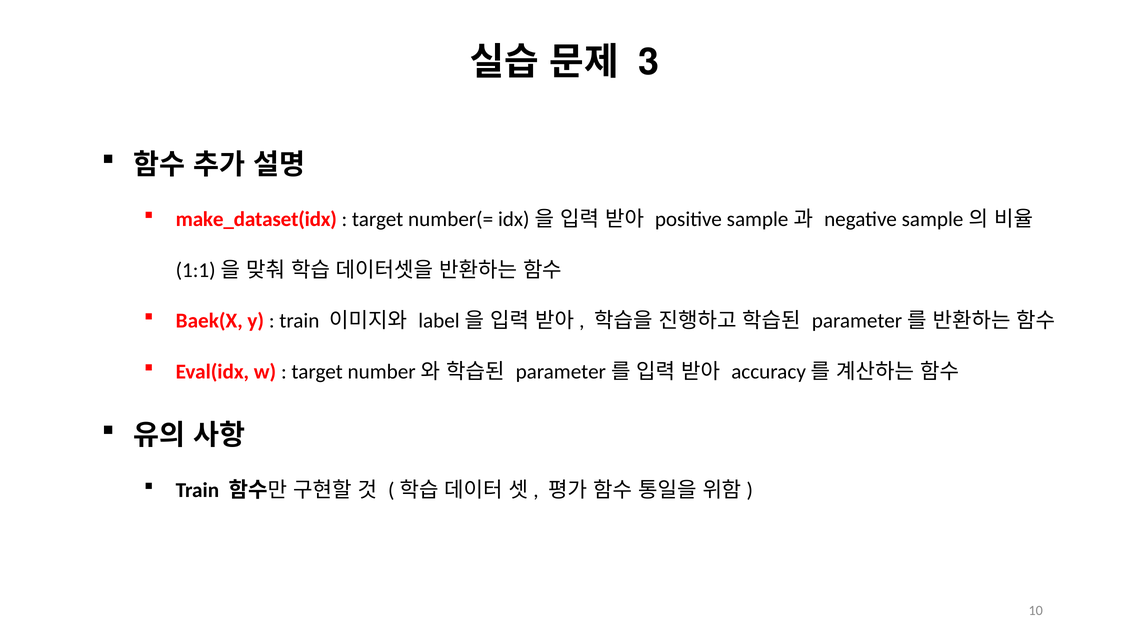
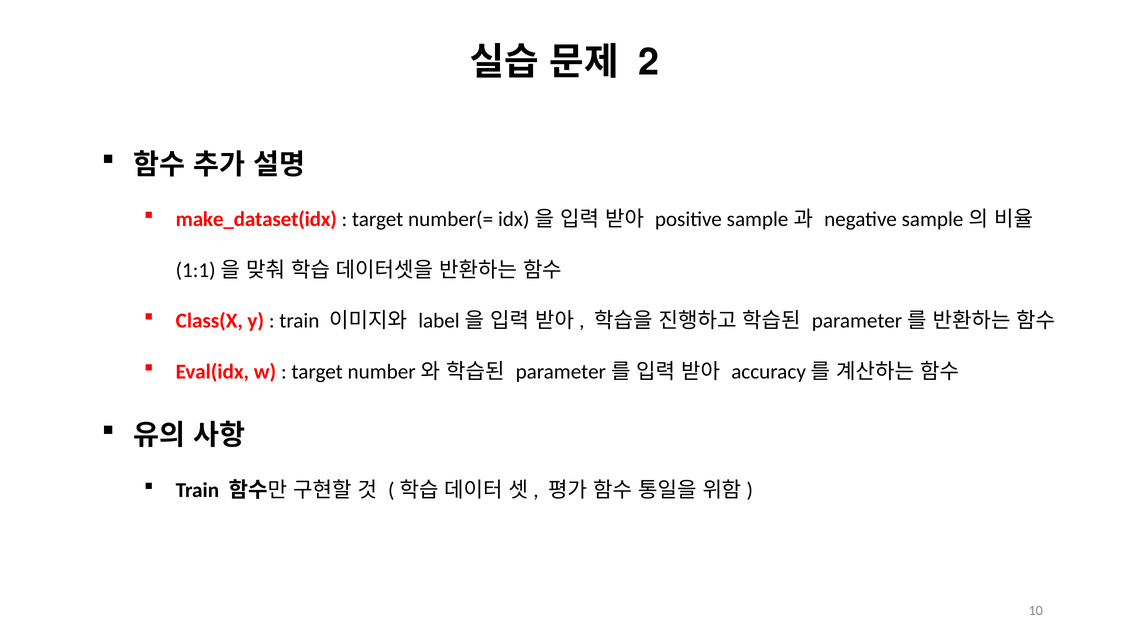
3: 3 -> 2 (649, 62)
Baek(X: Baek(X -> Class(X (209, 321)
